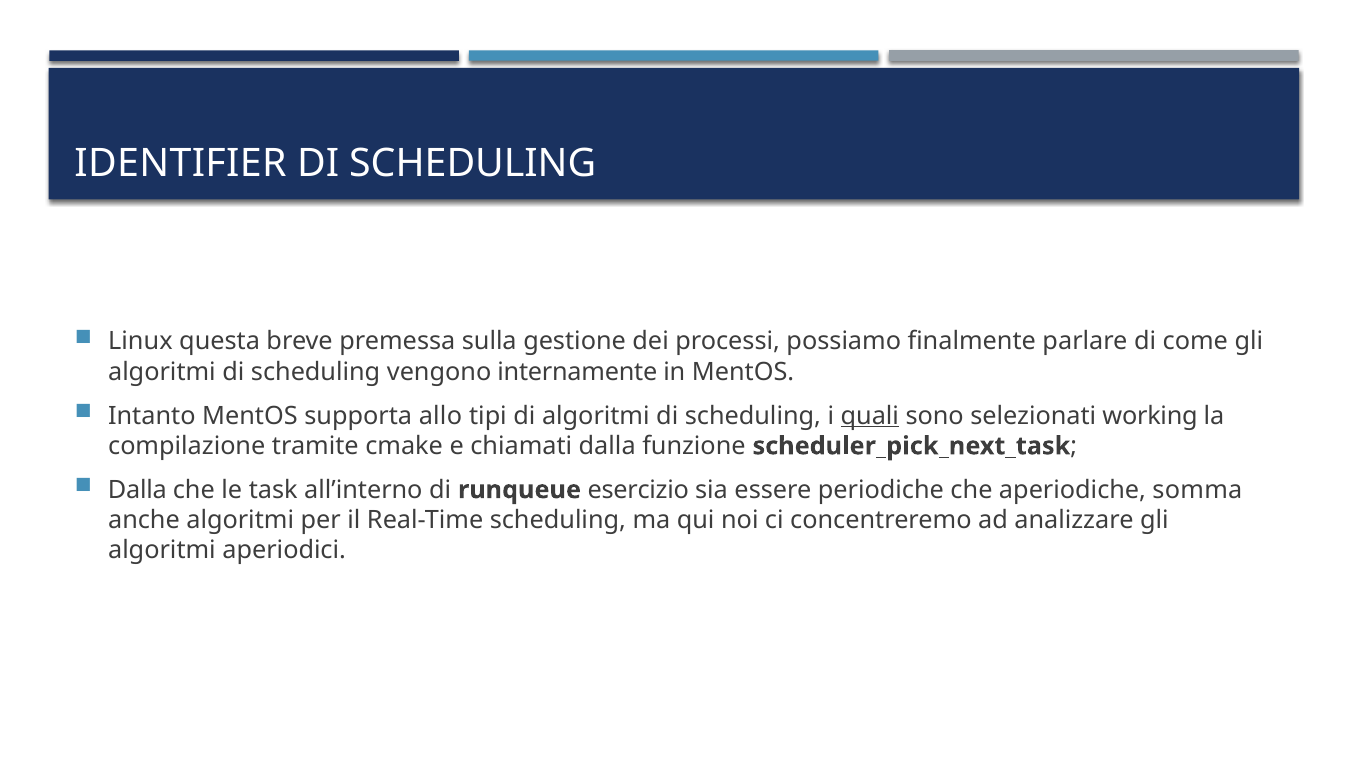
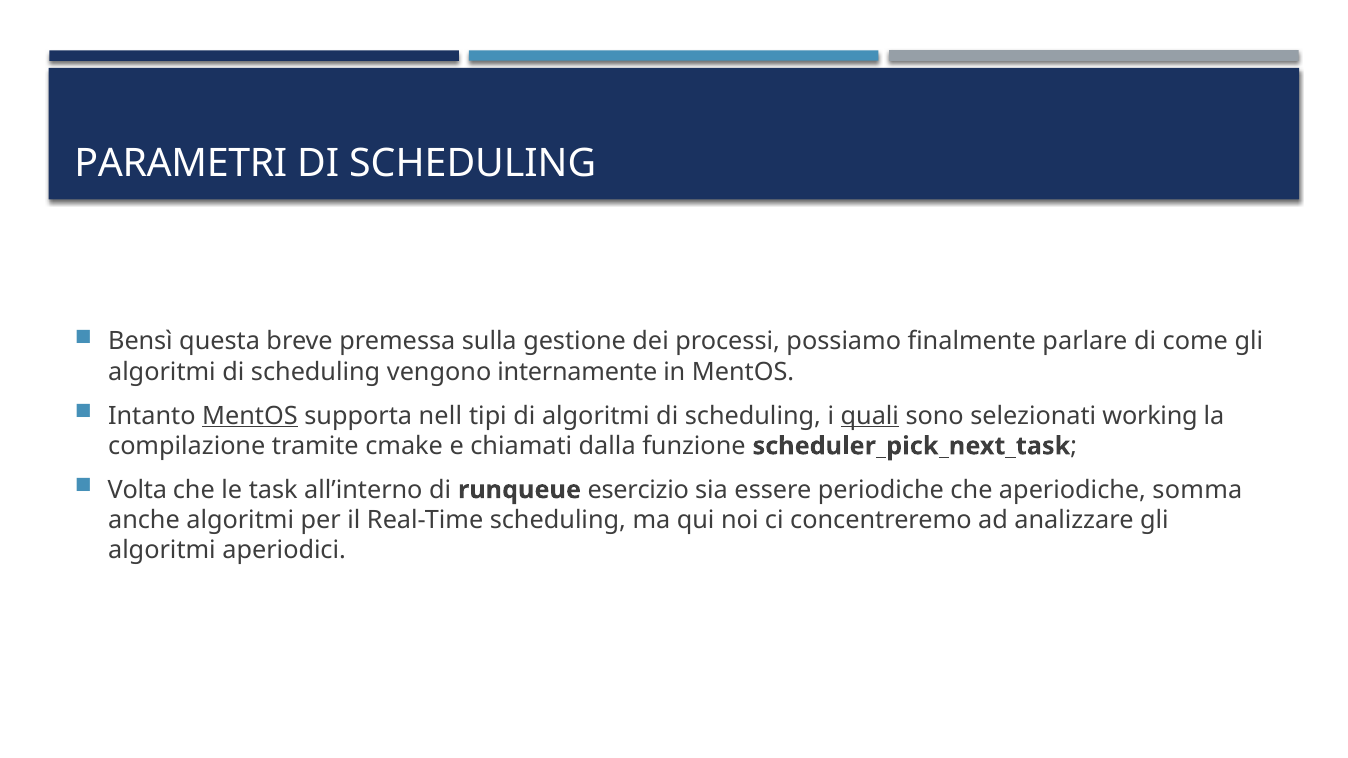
IDENTIFIER: IDENTIFIER -> PARAMETRI (181, 164)
Linux: Linux -> Bensì (140, 342)
MentOS underline: none -> present (250, 416)
allo: allo -> nell (440, 416)
Dalla: Dalla -> Volta (137, 490)
